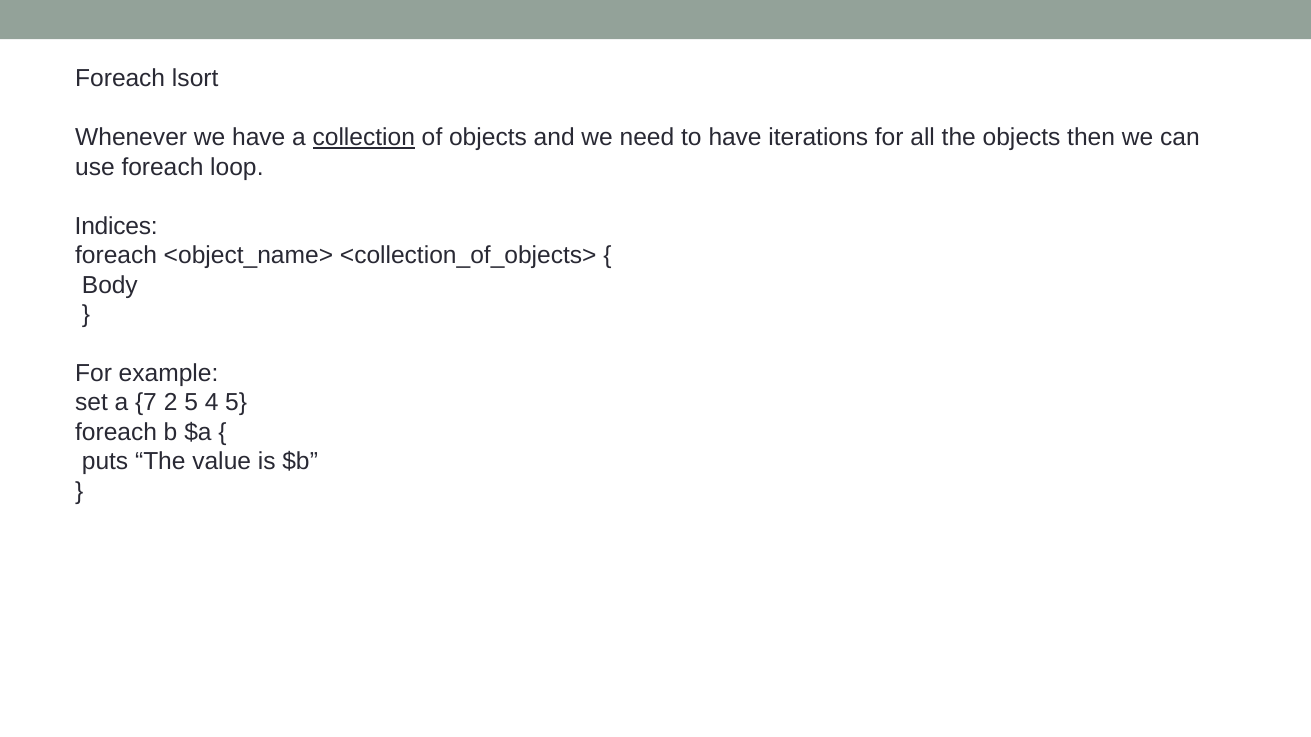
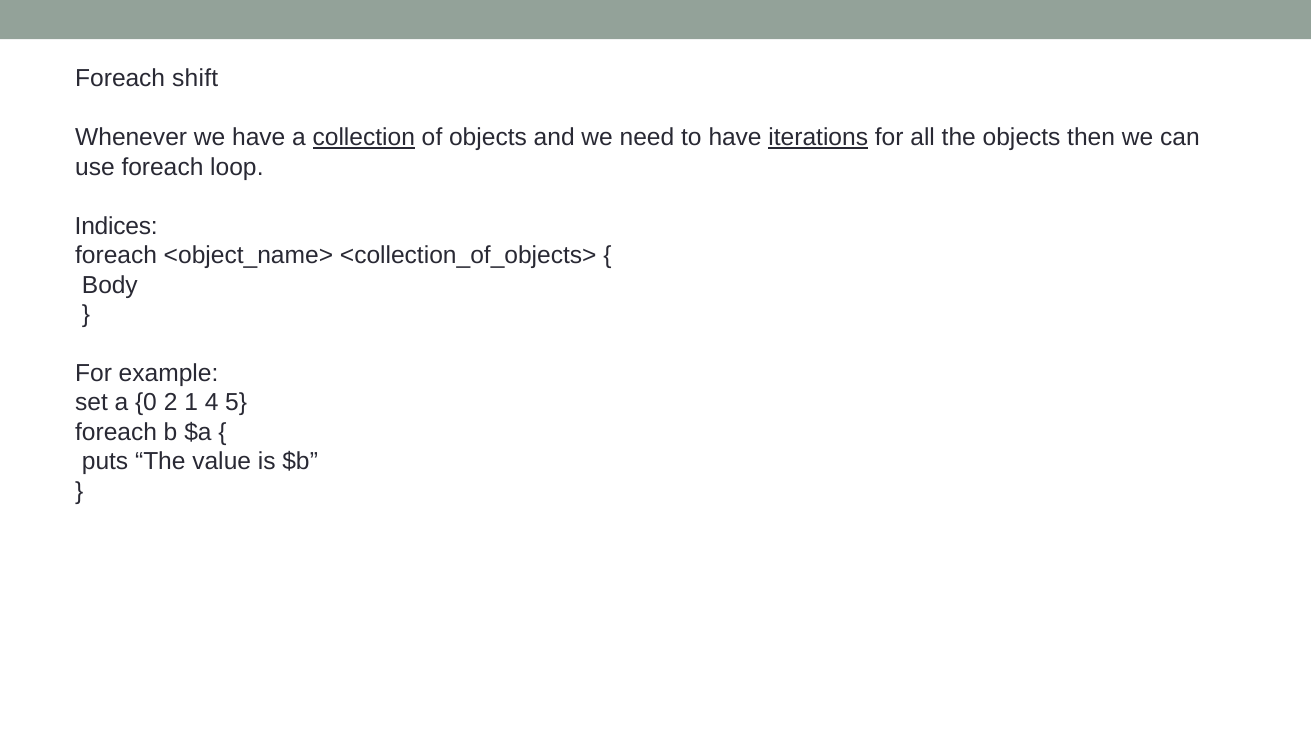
lsort: lsort -> shift (195, 79)
iterations underline: none -> present (818, 138)
7: 7 -> 0 (146, 403)
2 5: 5 -> 1 (191, 403)
